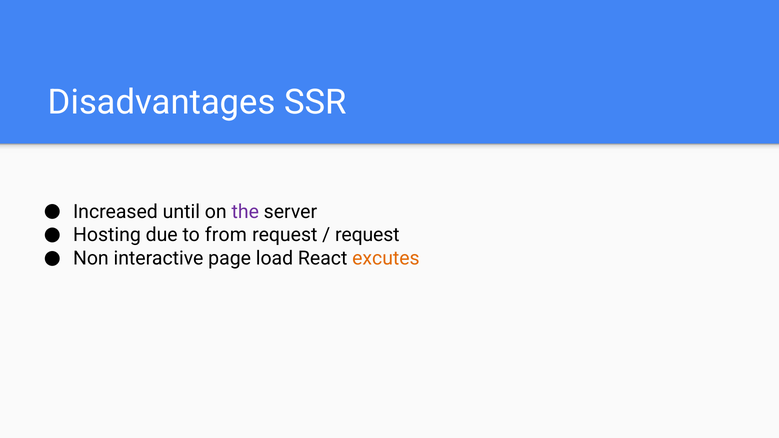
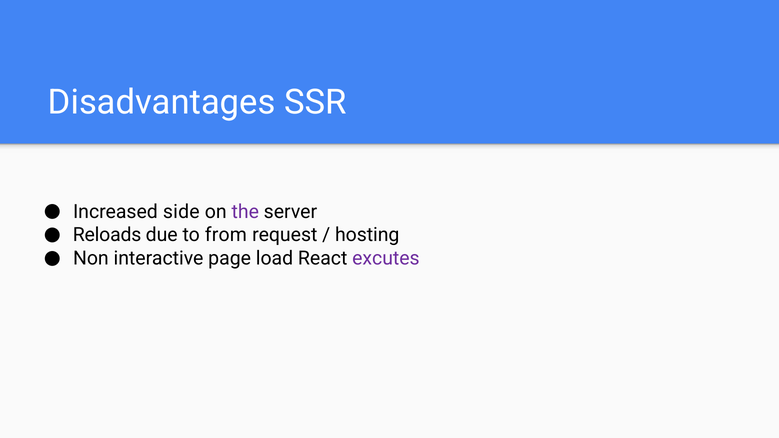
until: until -> side (181, 212)
Hosting: Hosting -> Reloads (107, 235)
request: request -> hosting (367, 235)
excutes colour: orange -> purple (386, 259)
